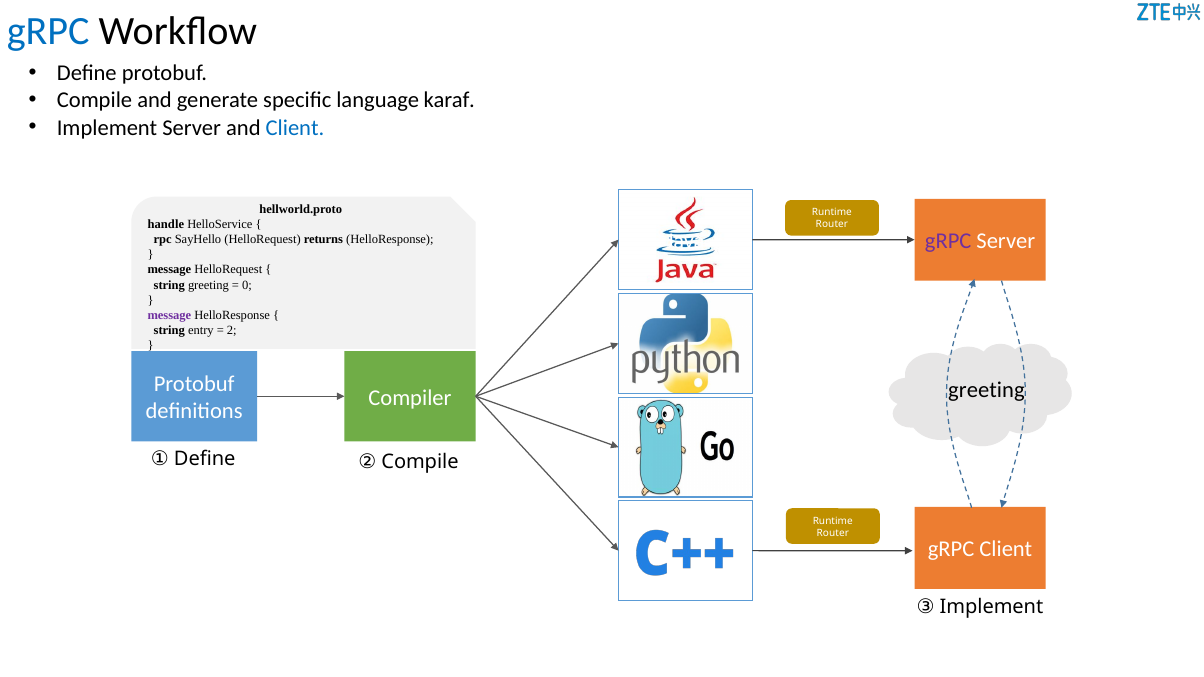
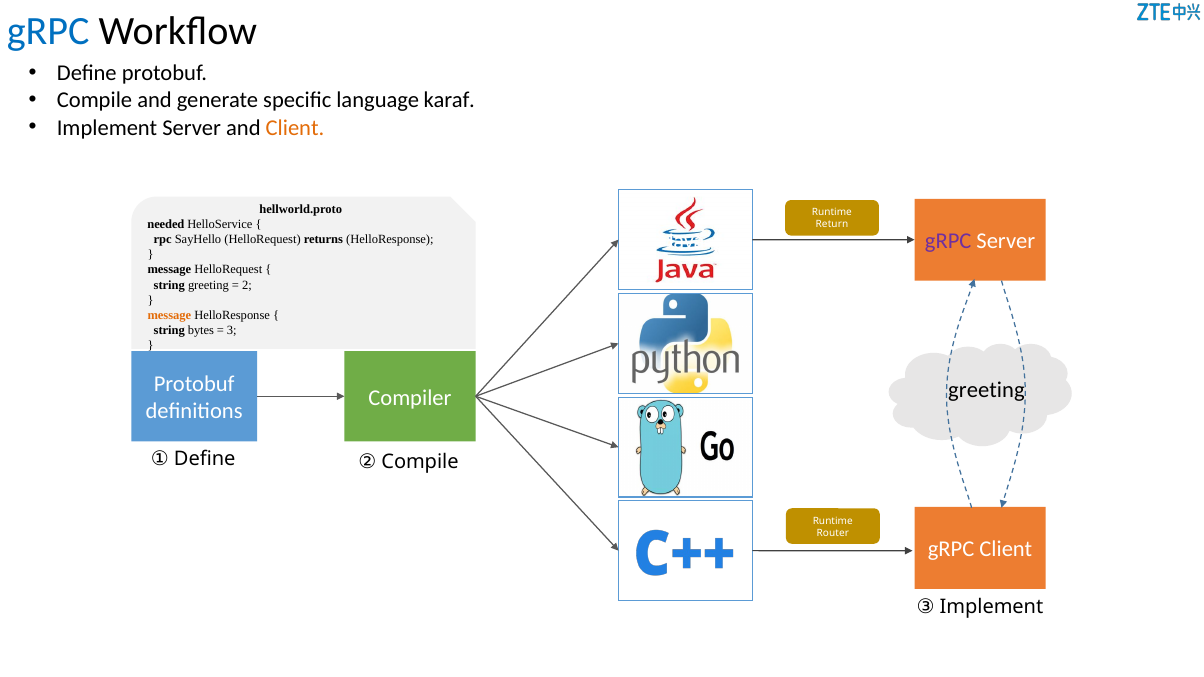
Client colour: blue -> orange (295, 128)
handle: handle -> needed (166, 225)
Router: Router -> Return (832, 225)
0: 0 -> 2 (247, 285)
message colour: purple -> orange (169, 315)
entry: entry -> bytes (201, 330)
2: 2 -> 3 (232, 330)
